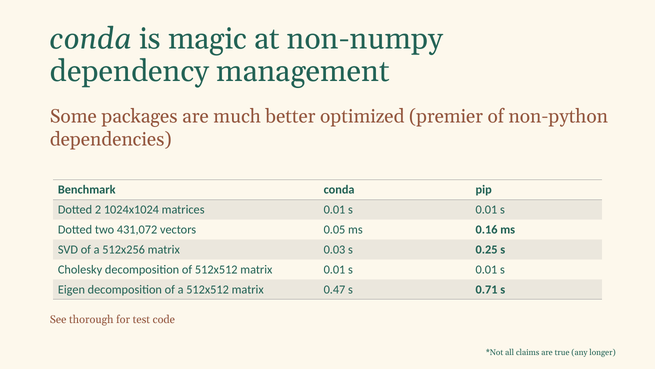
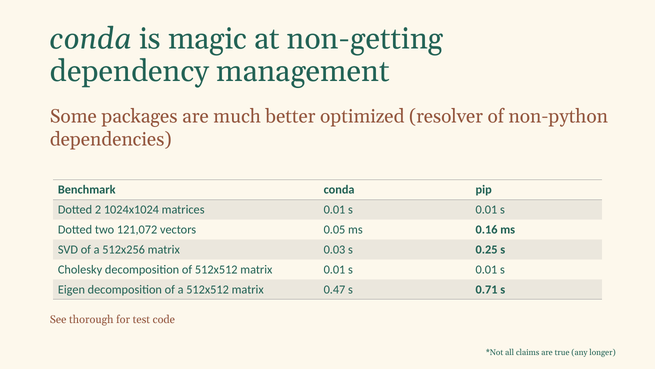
non-numpy: non-numpy -> non-getting (365, 39)
premier: premier -> resolver (446, 116)
431,072: 431,072 -> 121,072 (137, 229)
